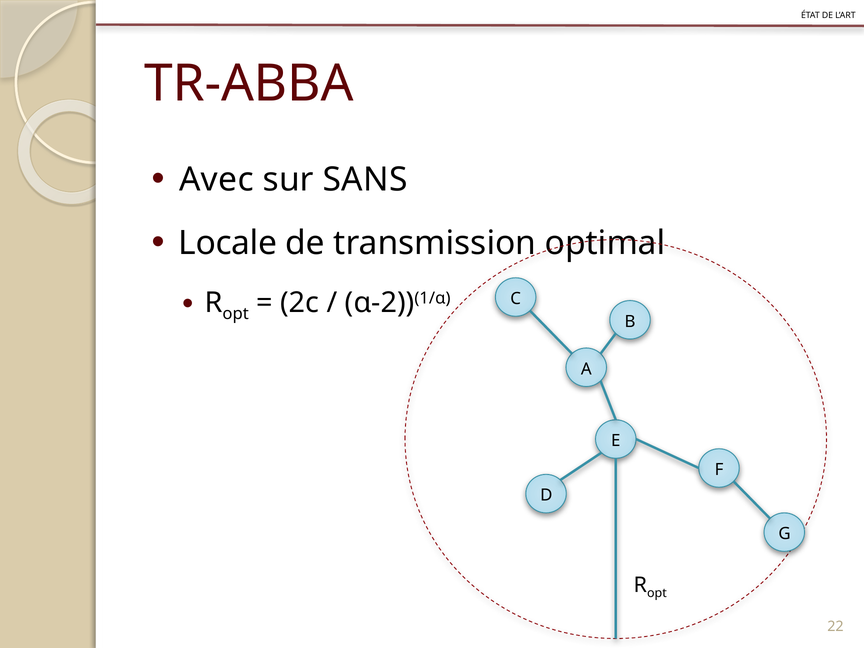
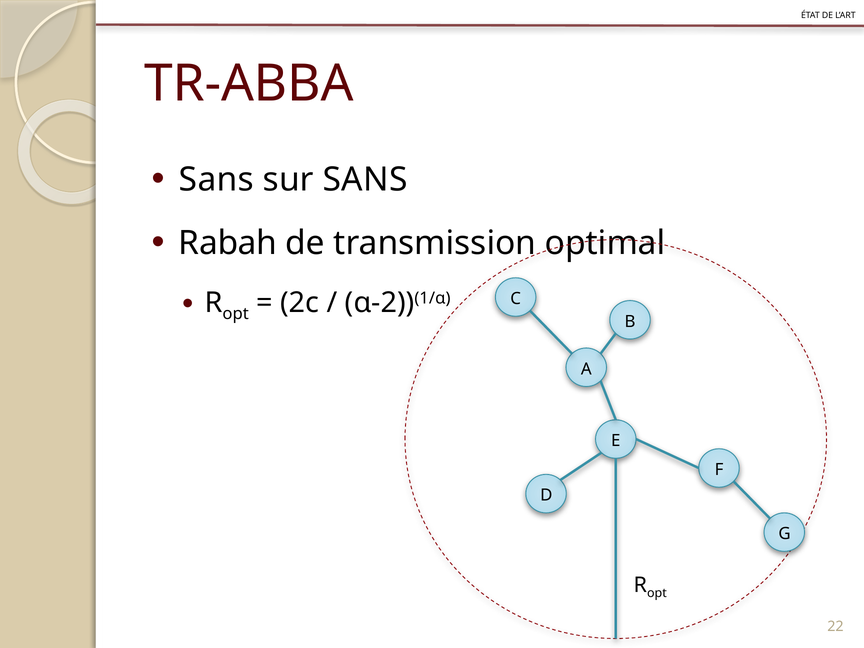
Avec: Avec -> Sans (216, 180)
Locale: Locale -> Rabah (228, 243)
